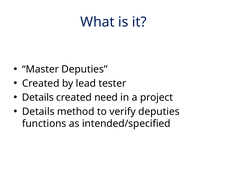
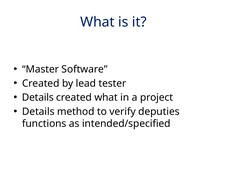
Master Deputies: Deputies -> Software (84, 69)
created need: need -> what (106, 98)
